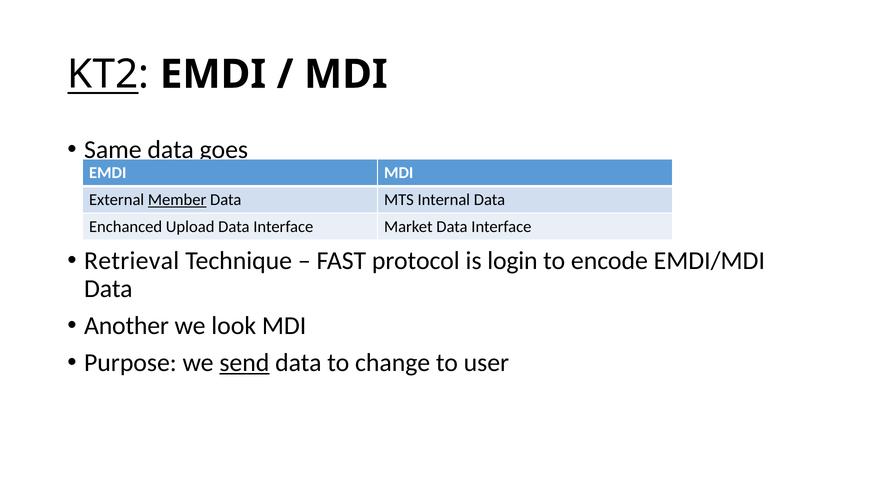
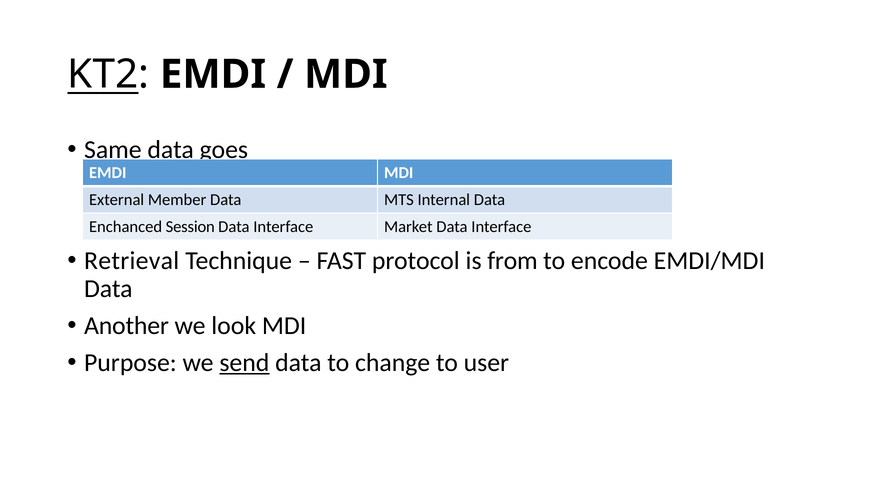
Member underline: present -> none (177, 200)
Upload: Upload -> Session (190, 227)
login: login -> from (512, 261)
